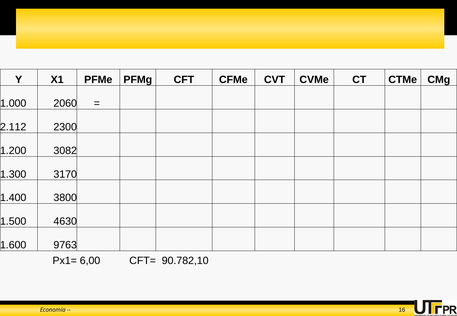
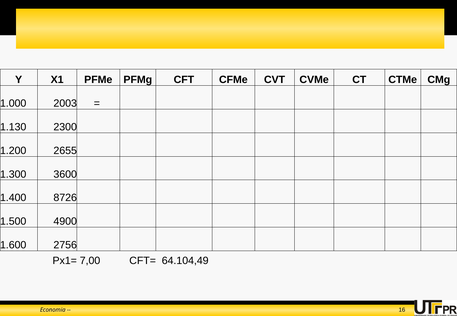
2060: 2060 -> 2003 (65, 104)
2.112: 2.112 -> 1.130 (13, 127)
3082: 3082 -> 2655 (65, 151)
3170: 3170 -> 3600 (65, 174)
3800: 3800 -> 8726 (65, 198)
4630: 4630 -> 4900 (65, 222)
9763: 9763 -> 2756 (65, 245)
6,00: 6,00 -> 7,00 (90, 261)
90.782,10: 90.782,10 -> 64.104,49 (185, 261)
